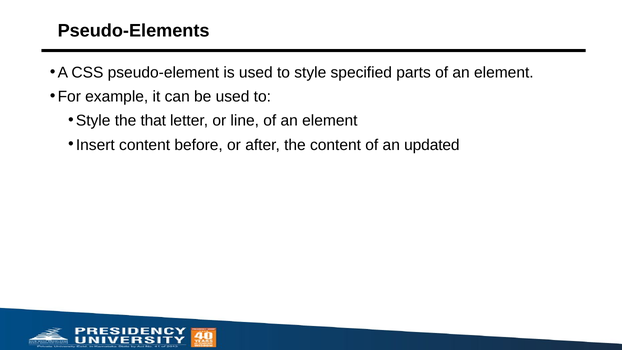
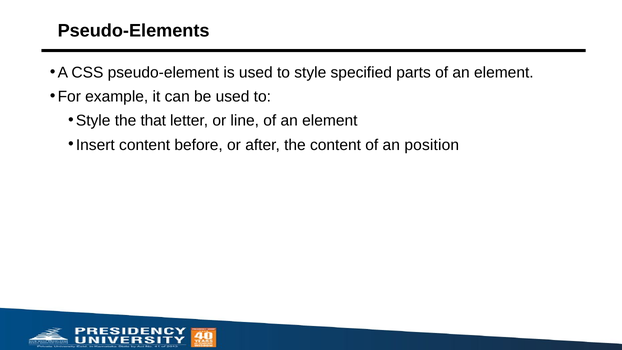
updated: updated -> position (432, 145)
